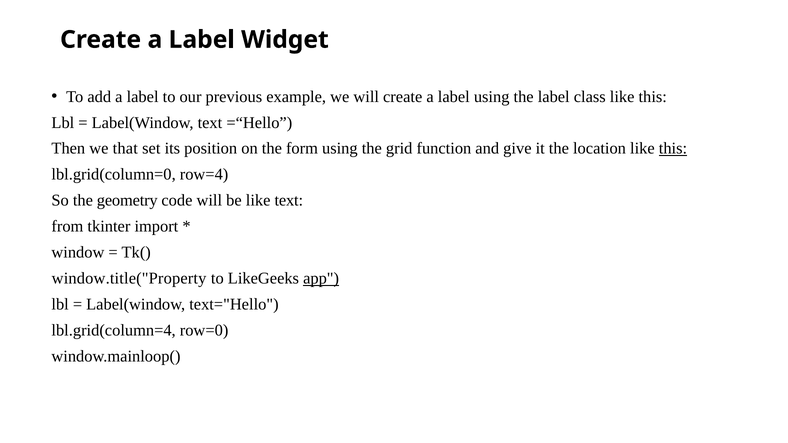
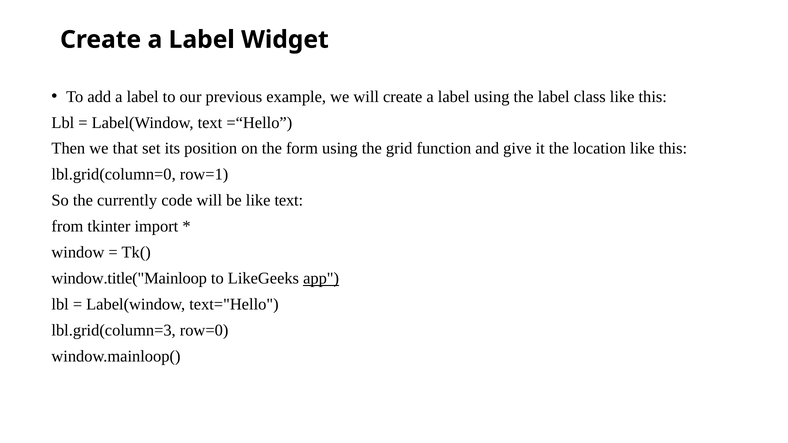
this underline: present -> none (673, 149)
row=4: row=4 -> row=1 (204, 175)
geometry: geometry -> currently (127, 201)
window.title("Property: window.title("Property -> window.title("Mainloop (129, 278)
lbl.grid(column=4: lbl.grid(column=4 -> lbl.grid(column=3 (114, 330)
